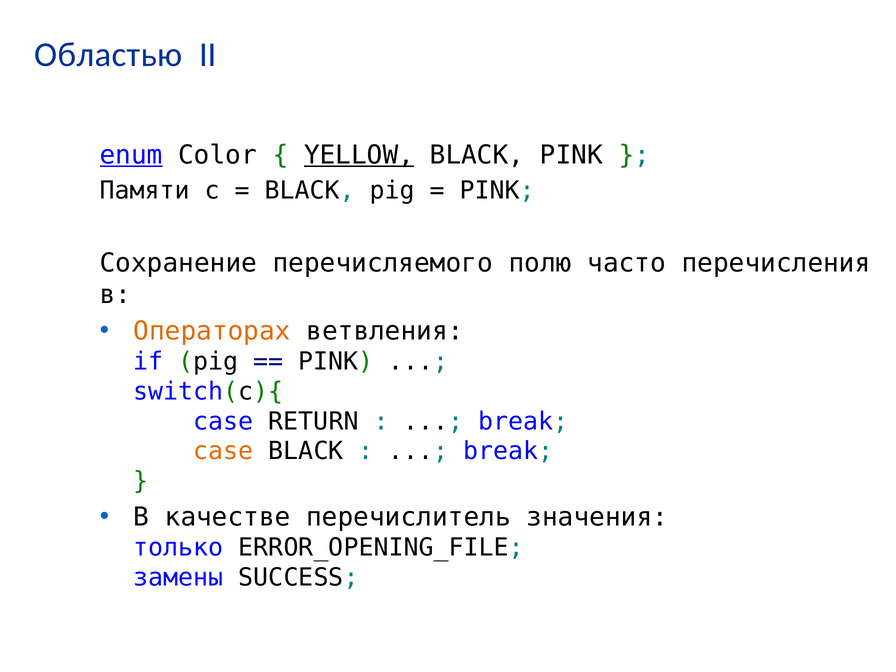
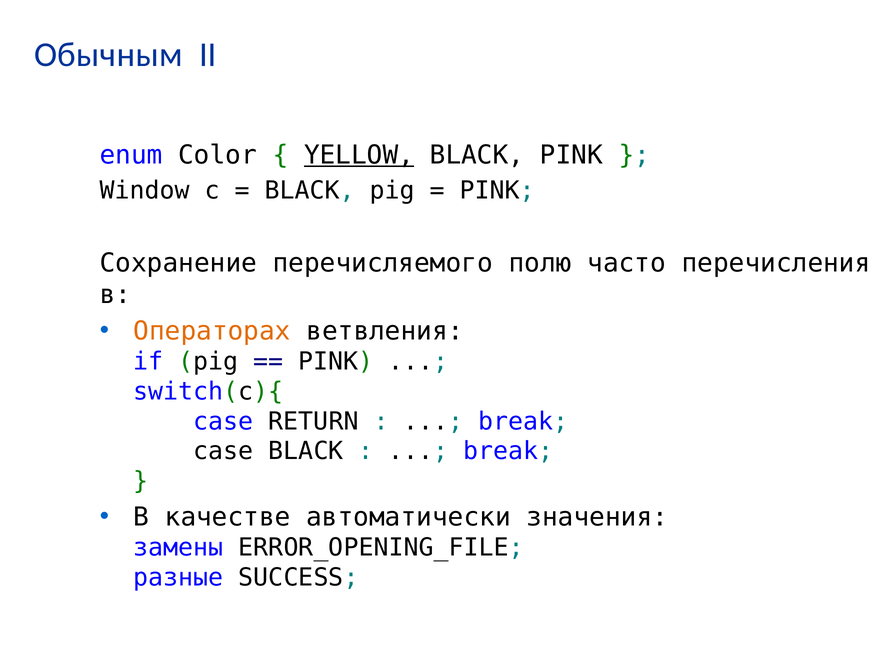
Областью: Областью -> Обычным (108, 55)
enum underline: present -> none (131, 155)
Памяти: Памяти -> Window (145, 191)
case colour: orange -> black (223, 451)
перечислитель: перечислитель -> автоматически (409, 517)
только: только -> замены (178, 548)
замены: замены -> разные (178, 577)
